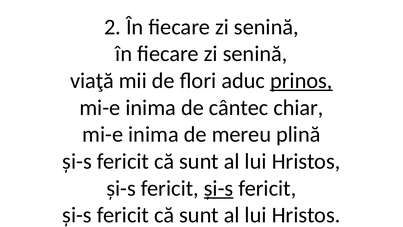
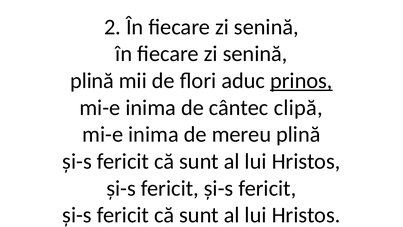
viaţă: viaţă -> plină (92, 81)
chiar: chiar -> clipă (298, 108)
și-s underline: present -> none (219, 188)
